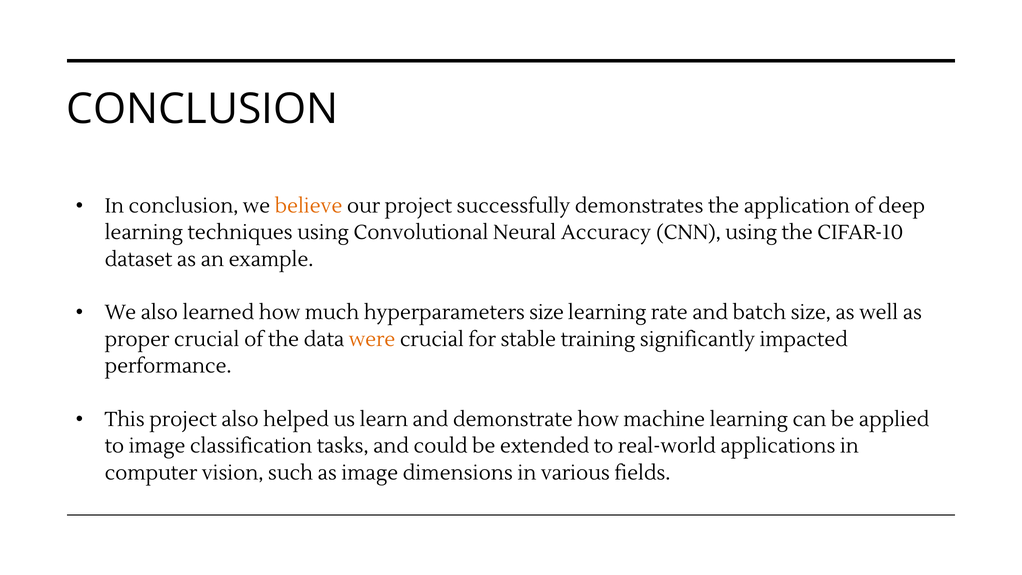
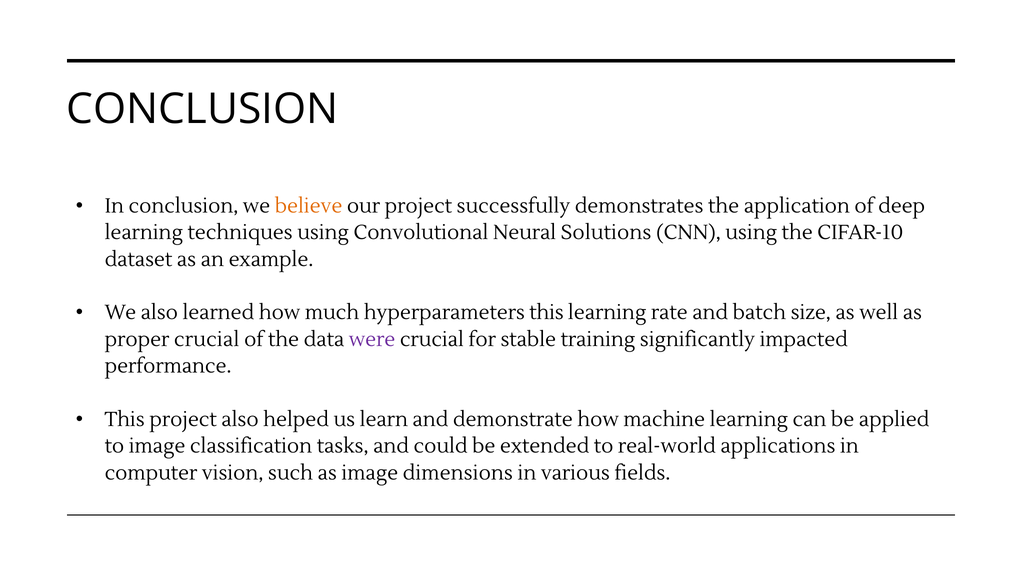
Accuracy: Accuracy -> Solutions (606, 233)
hyperparameters size: size -> this (547, 313)
were colour: orange -> purple (372, 339)
